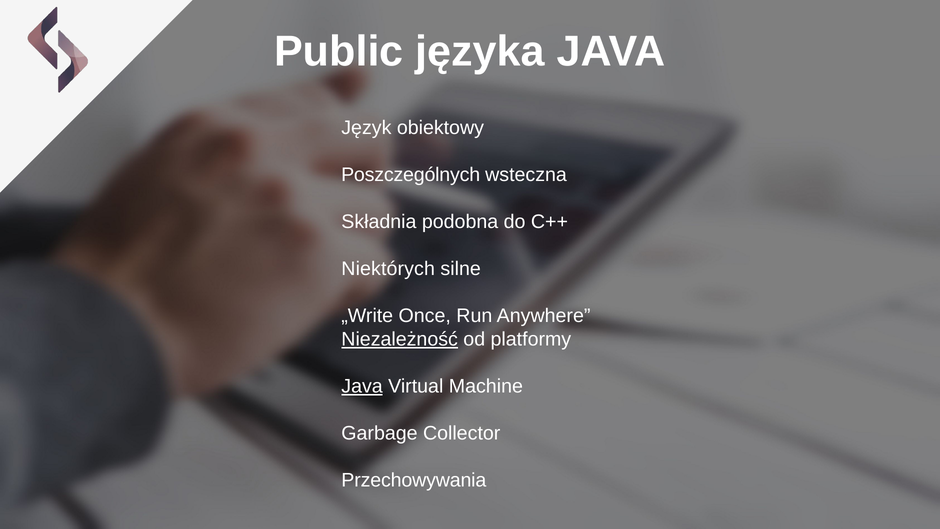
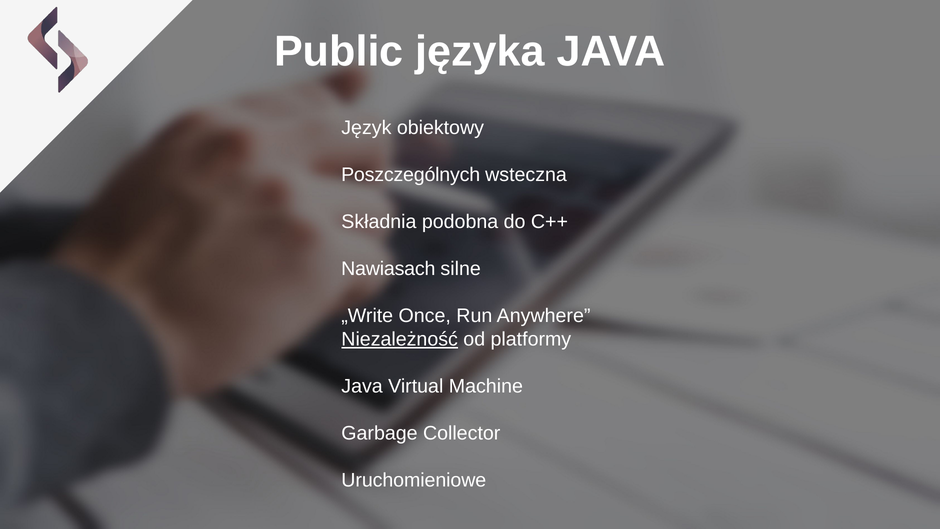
Niektórych: Niektórych -> Nawiasach (388, 269)
Java underline: present -> none (362, 386)
Przechowywania: Przechowywania -> Uruchomieniowe (414, 480)
